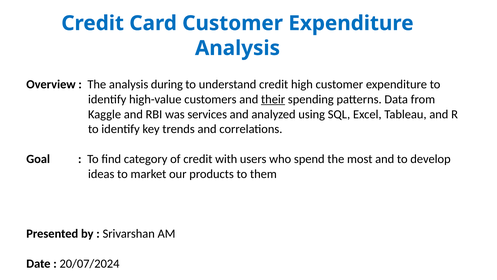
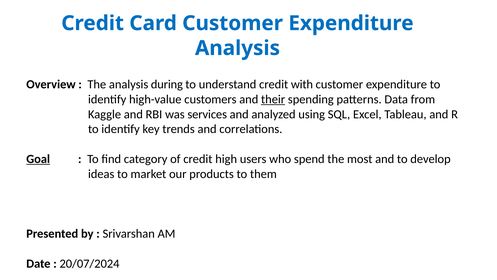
high: high -> with (302, 84)
Goal underline: none -> present (38, 159)
with: with -> high (226, 159)
